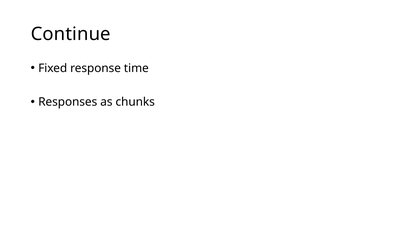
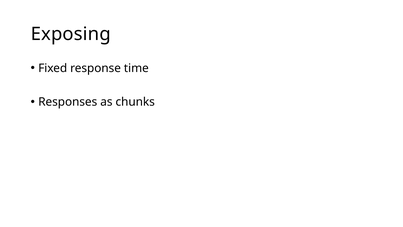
Continue: Continue -> Exposing (71, 34)
